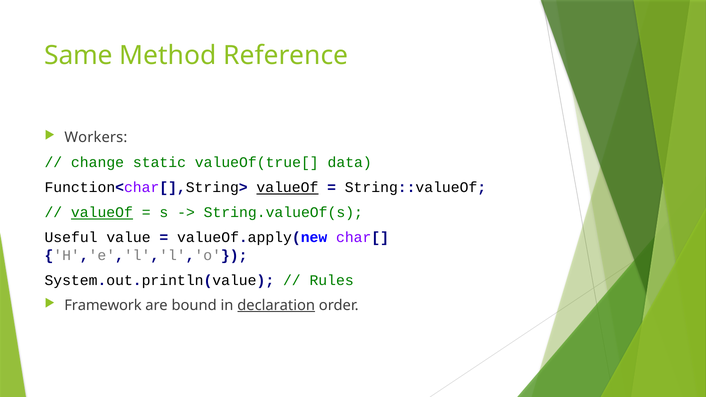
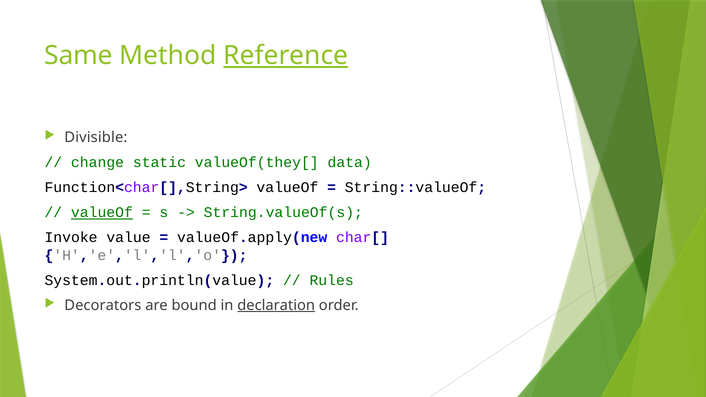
Reference underline: none -> present (286, 56)
Workers: Workers -> Divisible (96, 138)
valueOf(true[: valueOf(true[ -> valueOf(they[ (257, 163)
valueOf underline: present -> none (287, 188)
Useful: Useful -> Invoke (71, 238)
Framework: Framework -> Decorators (103, 305)
